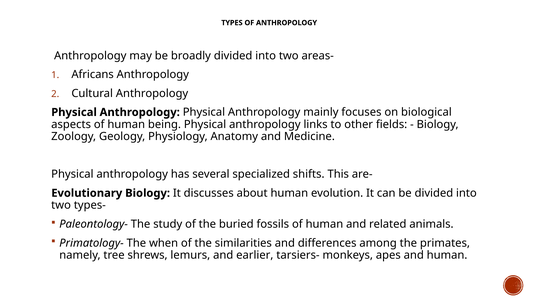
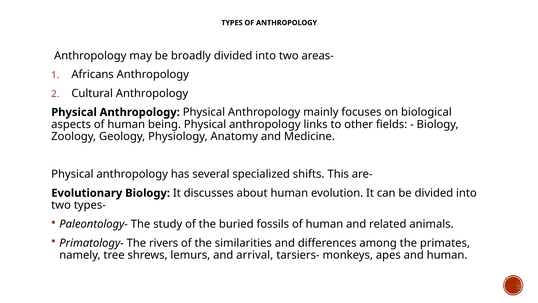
when: when -> rivers (164, 243)
earlier: earlier -> arrival (255, 255)
